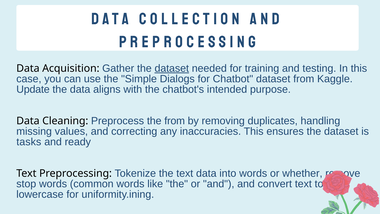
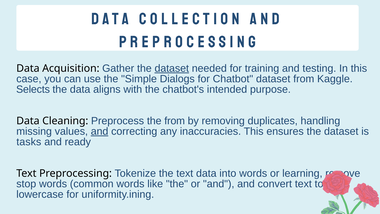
Update: Update -> Selects (33, 89)
and underline: none -> present (100, 131)
whether: whether -> learning (302, 173)
